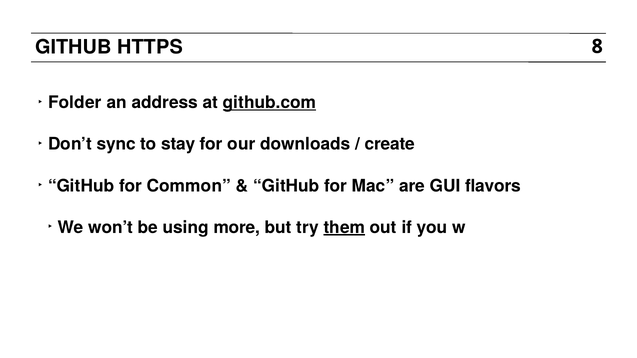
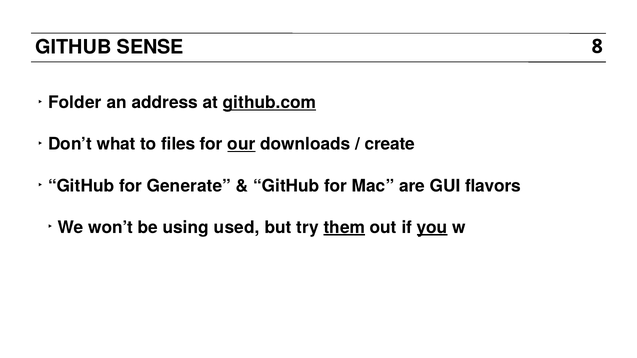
HTTPS: HTTPS -> SENSE (150, 47)
sync: sync -> what (116, 144)
stay: stay -> files (178, 144)
our underline: none -> present (241, 144)
Common: Common -> Generate (189, 186)
more: more -> used (237, 227)
you underline: none -> present (432, 227)
